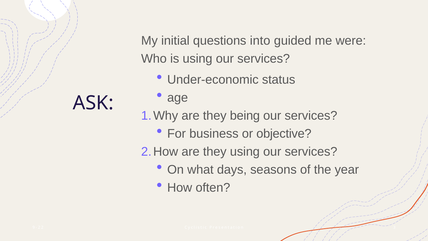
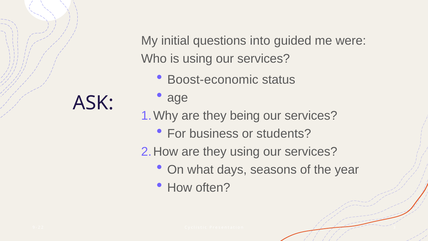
Under-economic: Under-economic -> Boost-economic (213, 79)
objective: objective -> students (284, 133)
